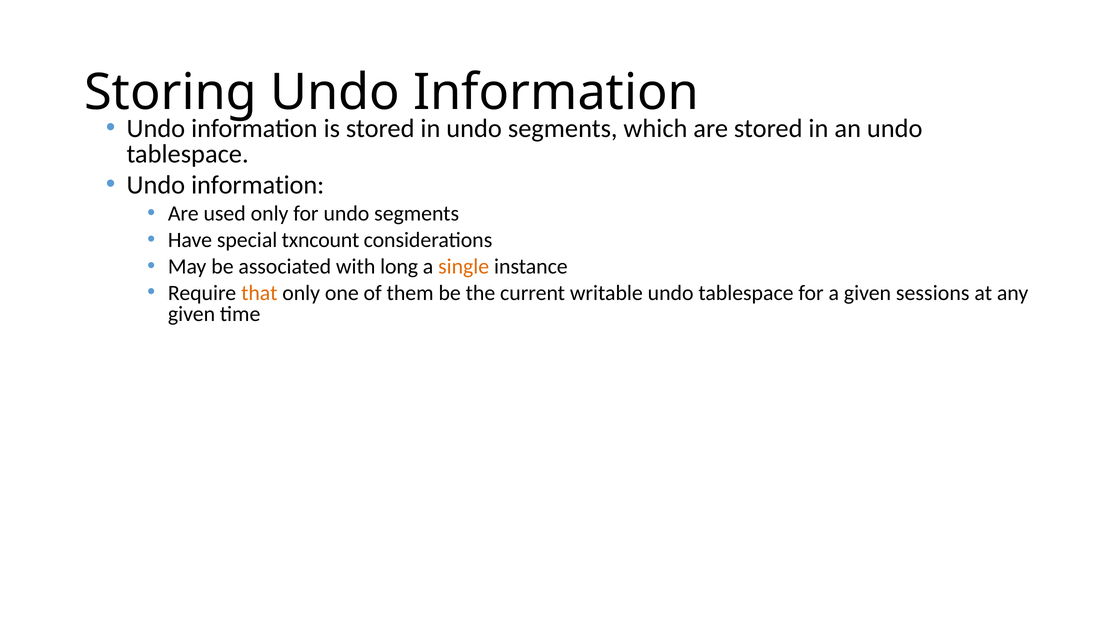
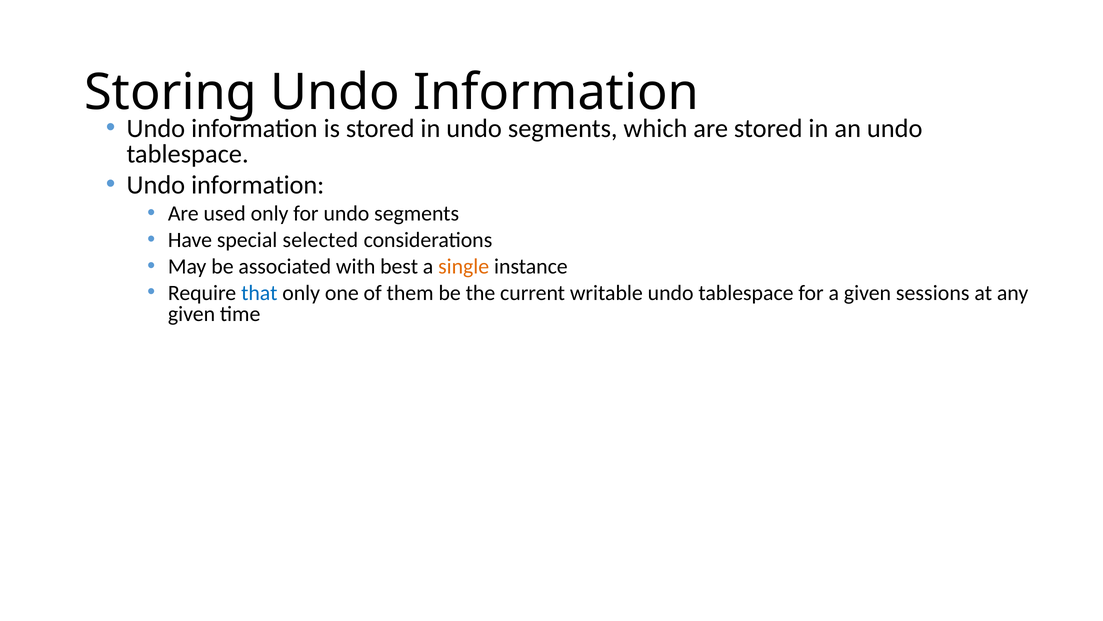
txncount: txncount -> selected (320, 240)
long: long -> best (399, 266)
that colour: orange -> blue (259, 293)
